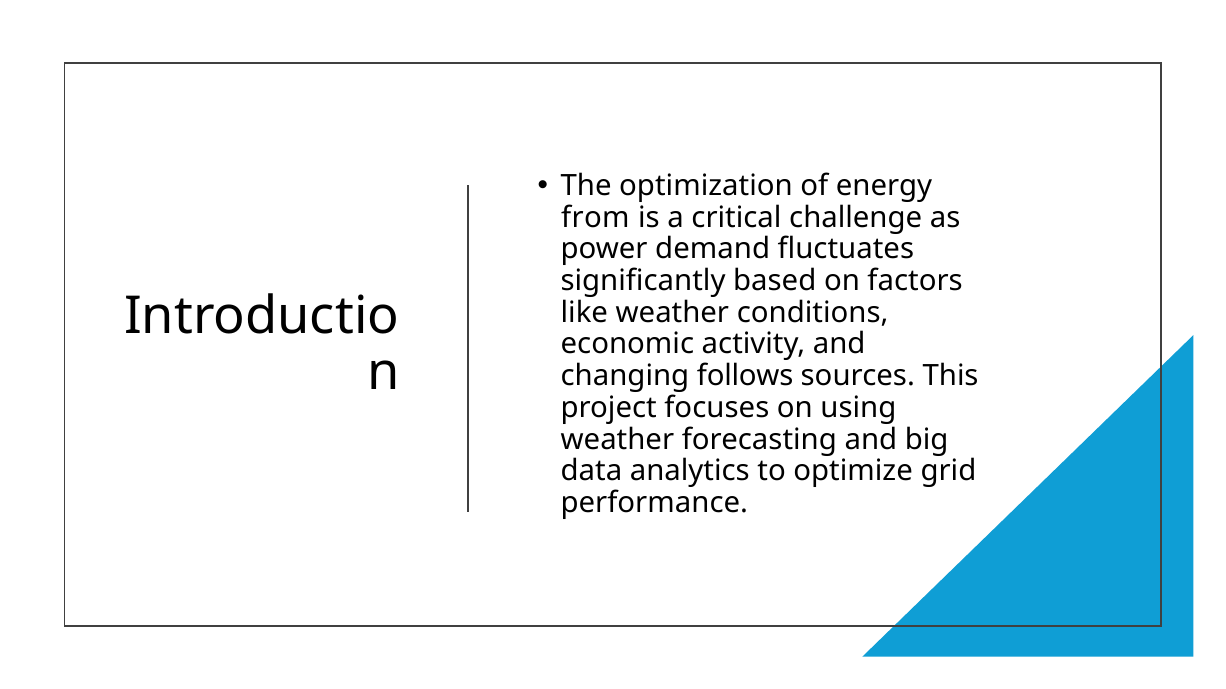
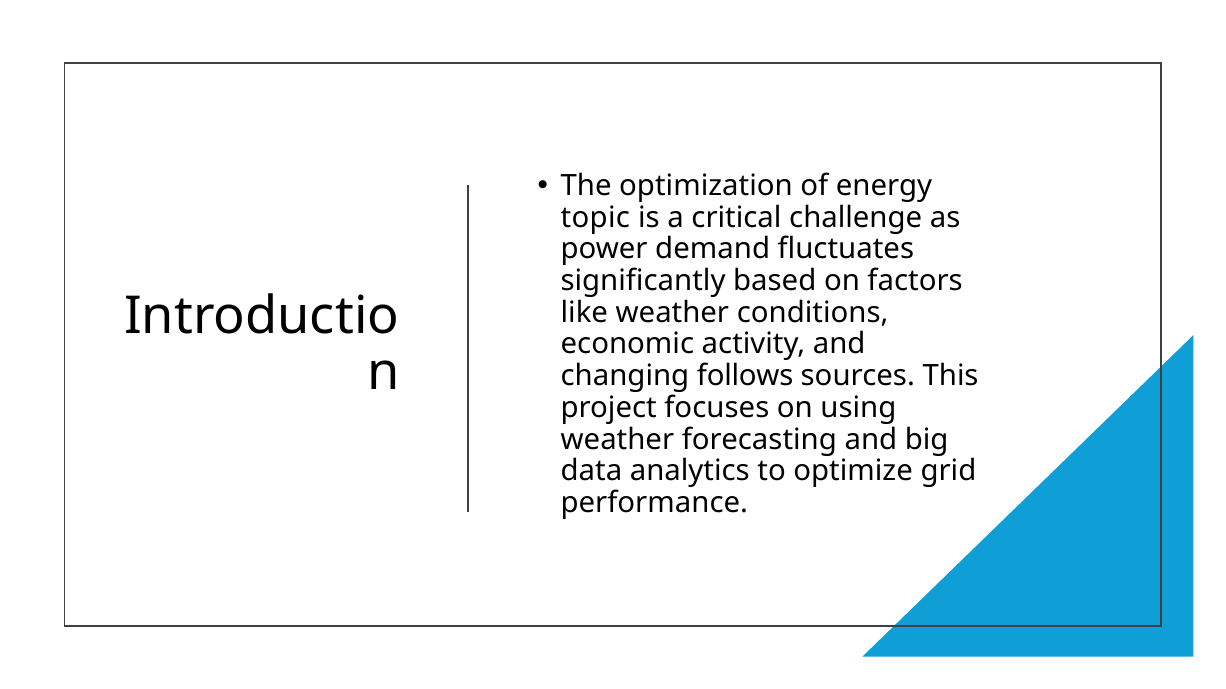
from: from -> topic (595, 218)
